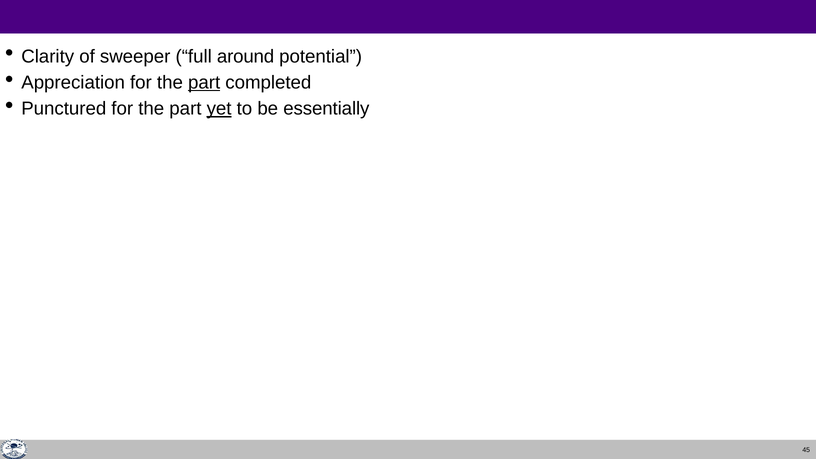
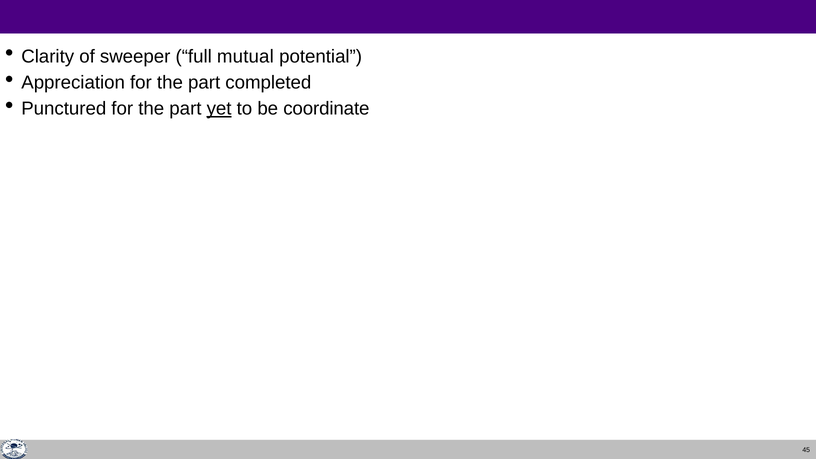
around: around -> mutual (245, 56)
part underline: present -> none (204, 82)
essentially: essentially -> coordinate (326, 109)
